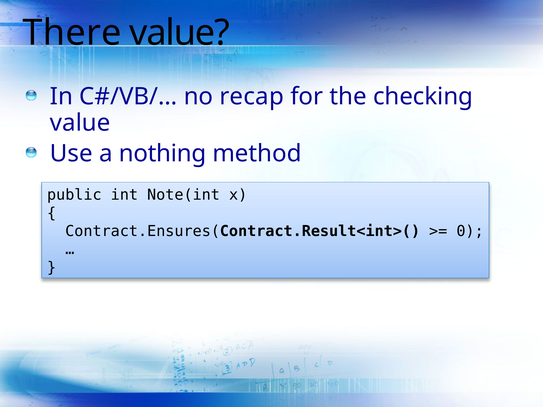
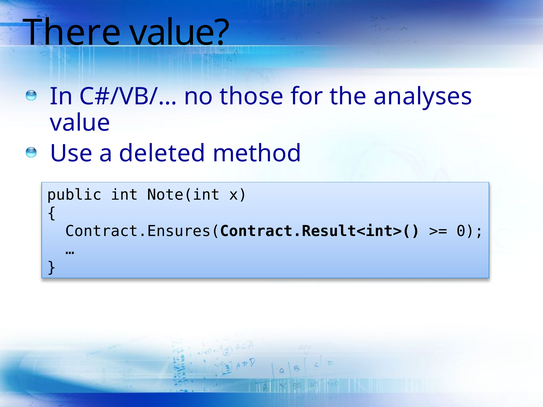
recap: recap -> those (252, 97)
checking: checking -> analyses (423, 97)
nothing: nothing -> deleted (162, 154)
